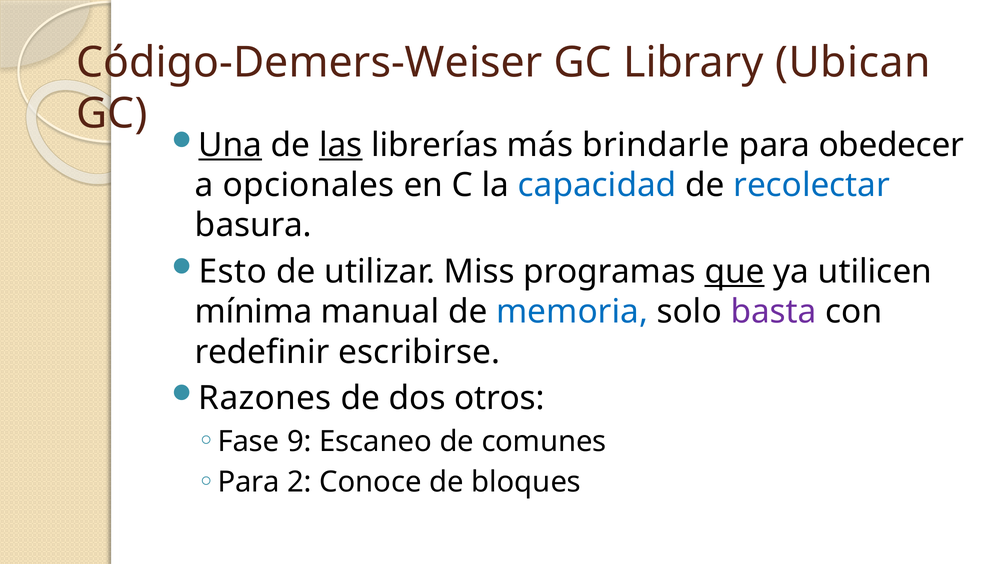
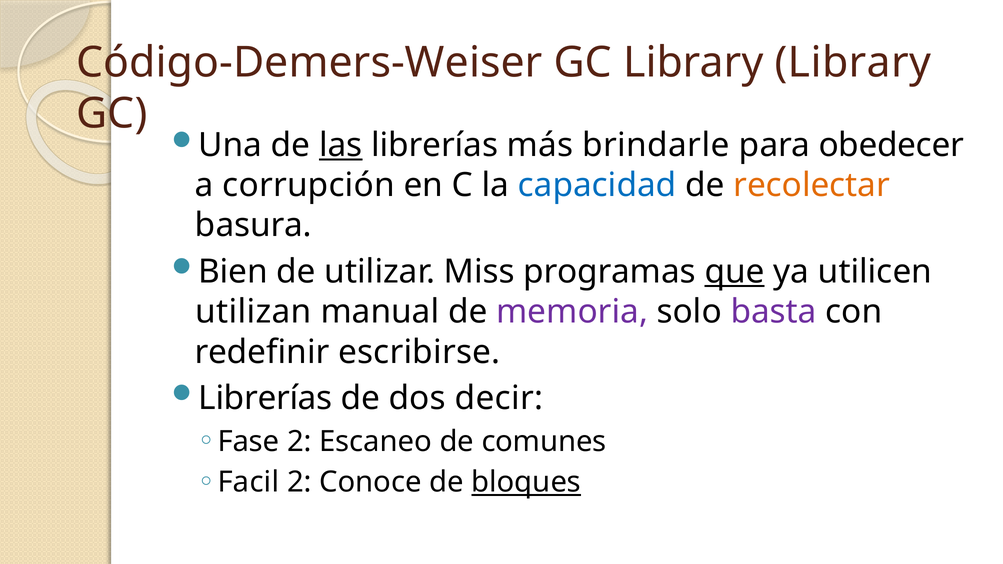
Library Ubican: Ubican -> Library (853, 62)
Una underline: present -> none (230, 145)
opcionales: opcionales -> corrupción (309, 185)
recolectar colour: blue -> orange (812, 185)
Esto: Esto -> Bien (233, 272)
mínima: mínima -> utilizan (253, 312)
memoria colour: blue -> purple (572, 312)
Razones: Razones -> Librerías (265, 399)
otros: otros -> decir (499, 399)
Fase 9: 9 -> 2 (299, 442)
Para: Para -> Facil (248, 482)
bloques underline: none -> present (526, 482)
